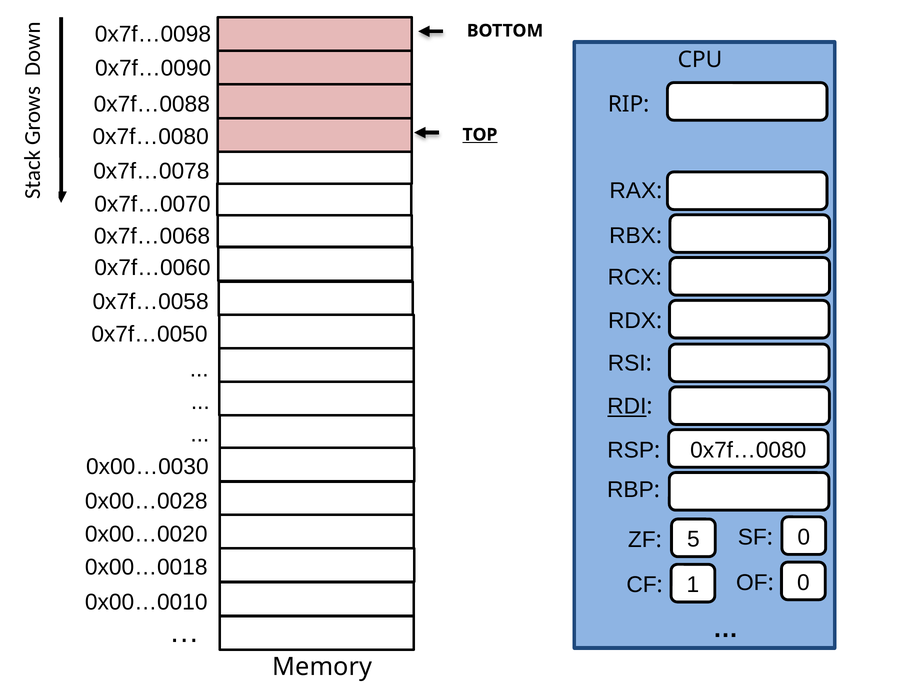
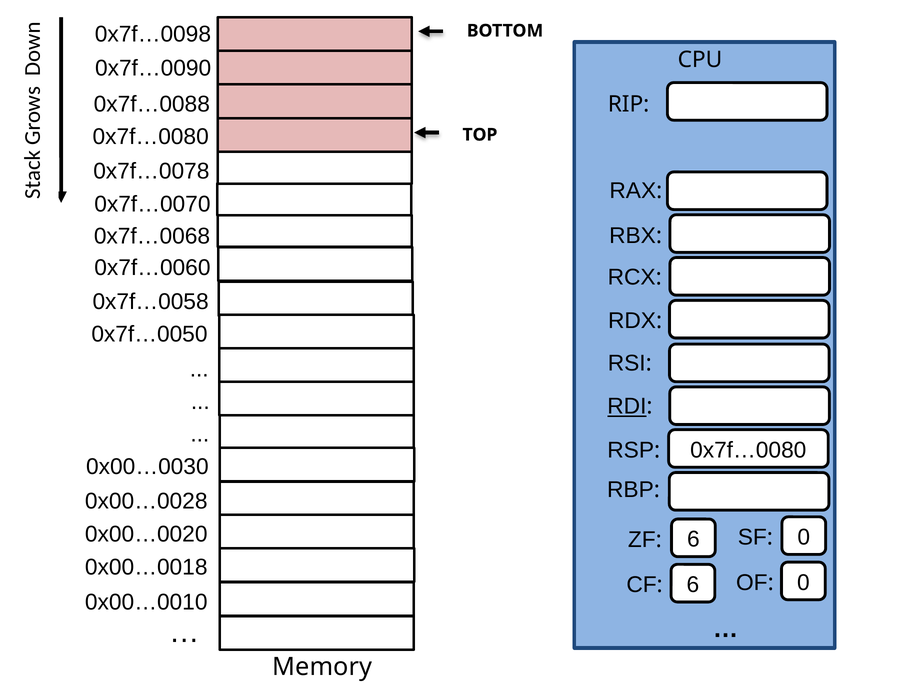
TOP underline: present -> none (480, 135)
5: 5 -> 6 (693, 539)
1: 1 -> 6 (693, 584)
